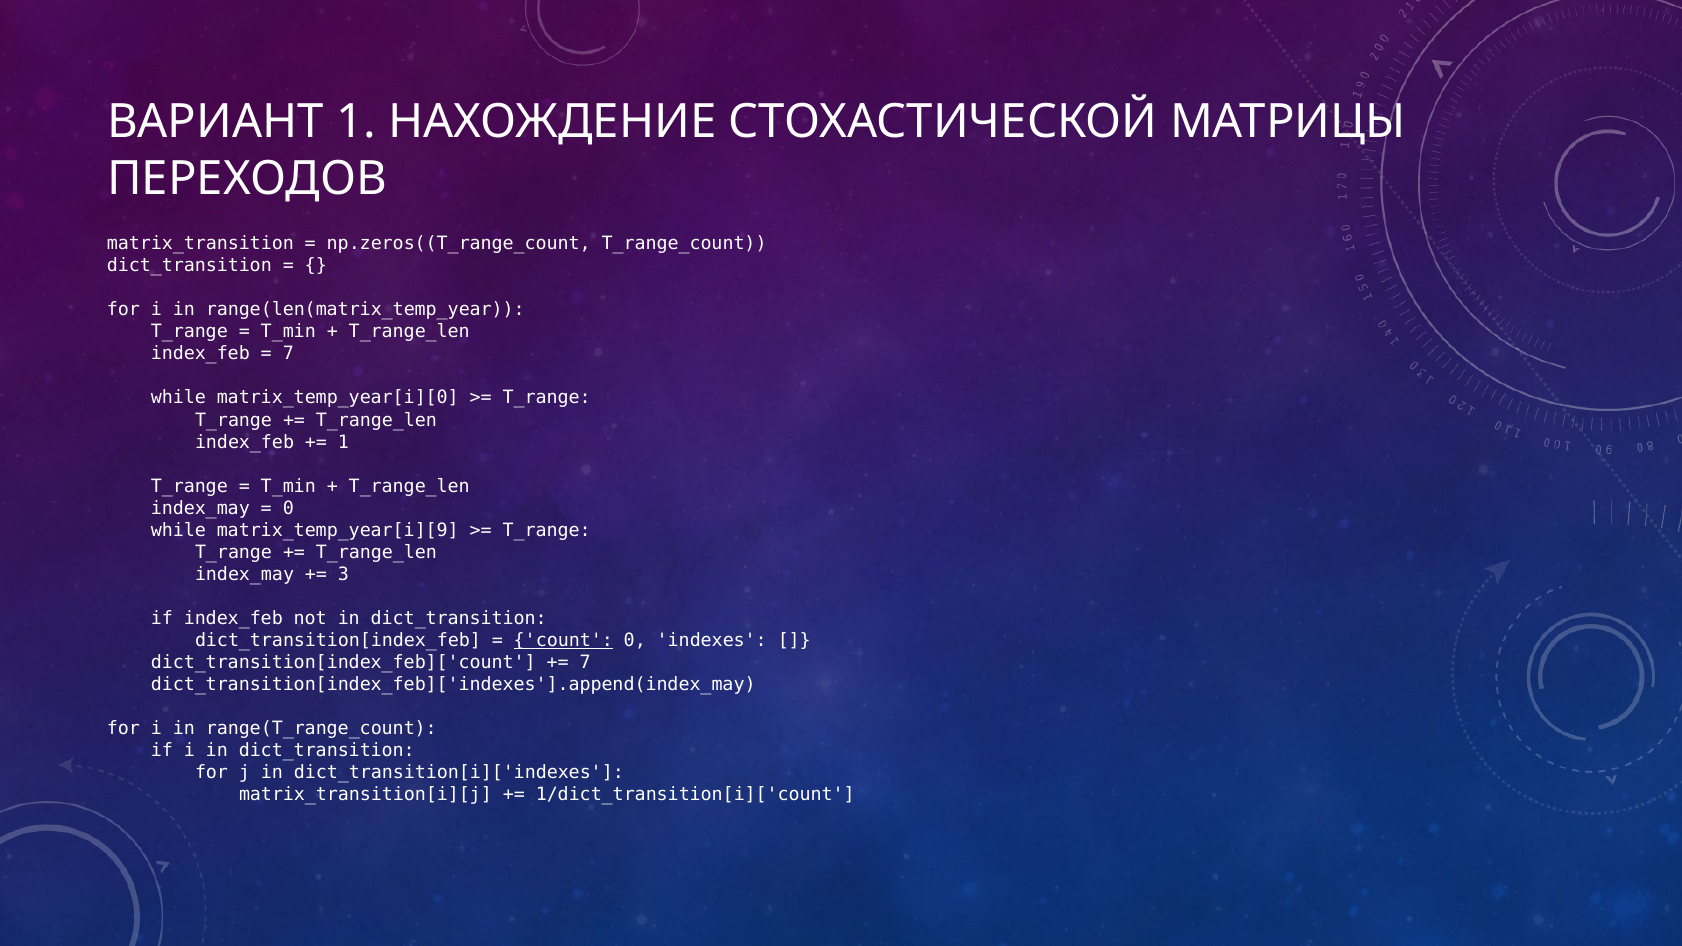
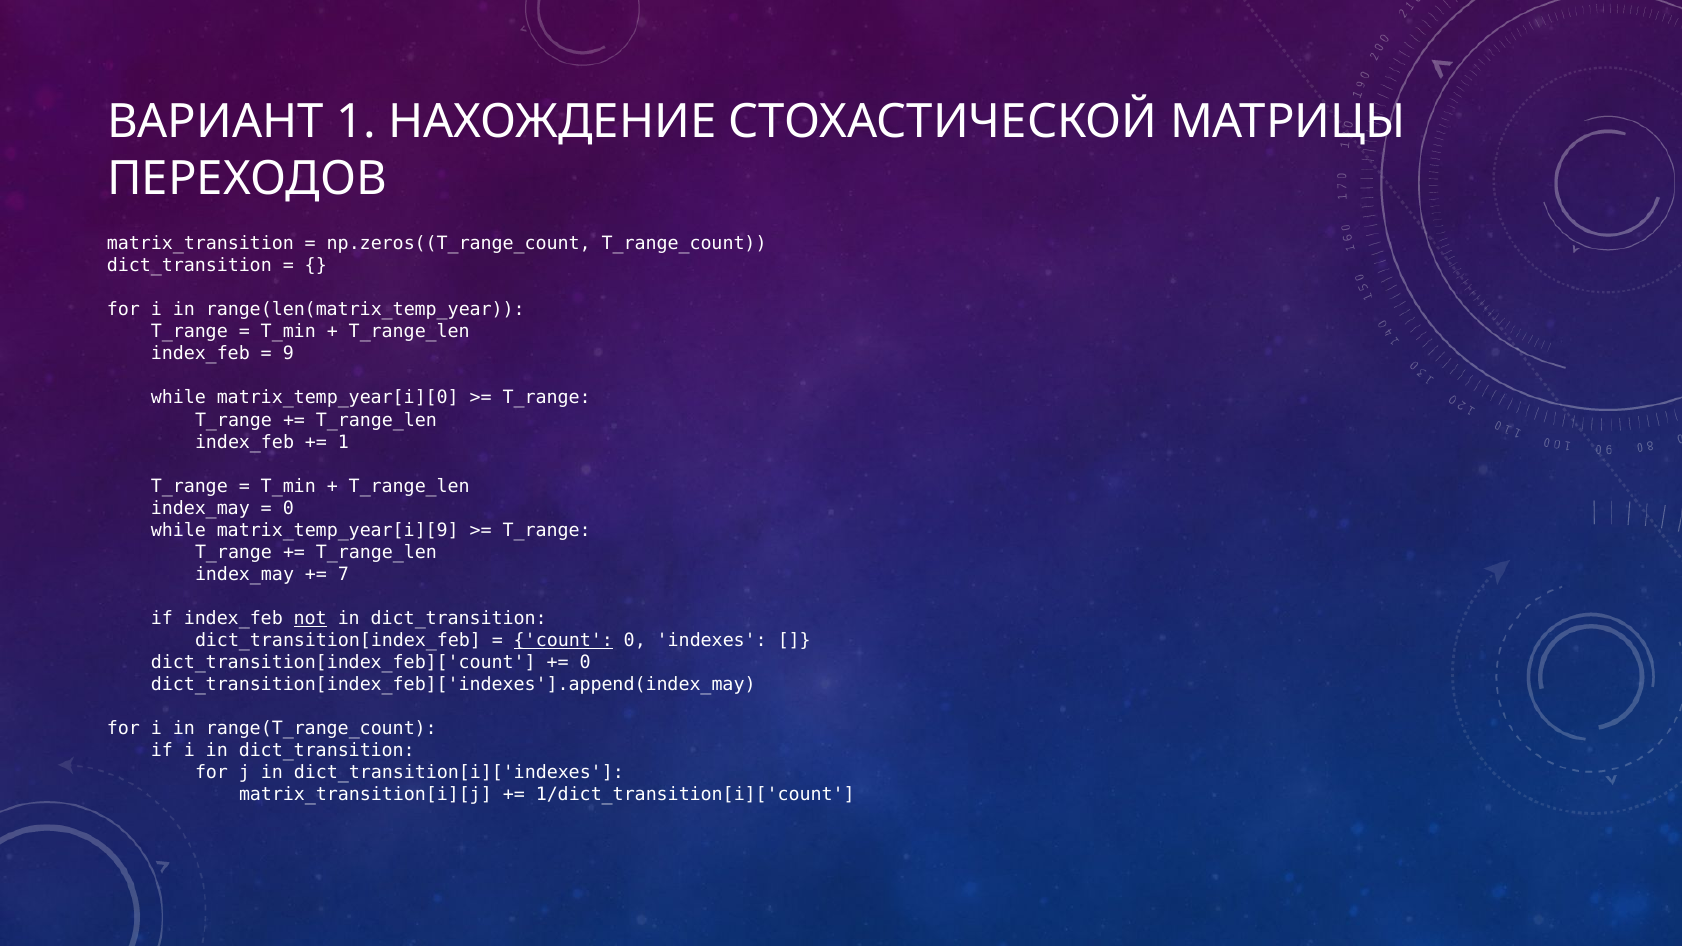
7: 7 -> 9 (288, 354)
3: 3 -> 7 (343, 574)
not underline: none -> present (310, 618)
7: 7 -> 0 (585, 663)
